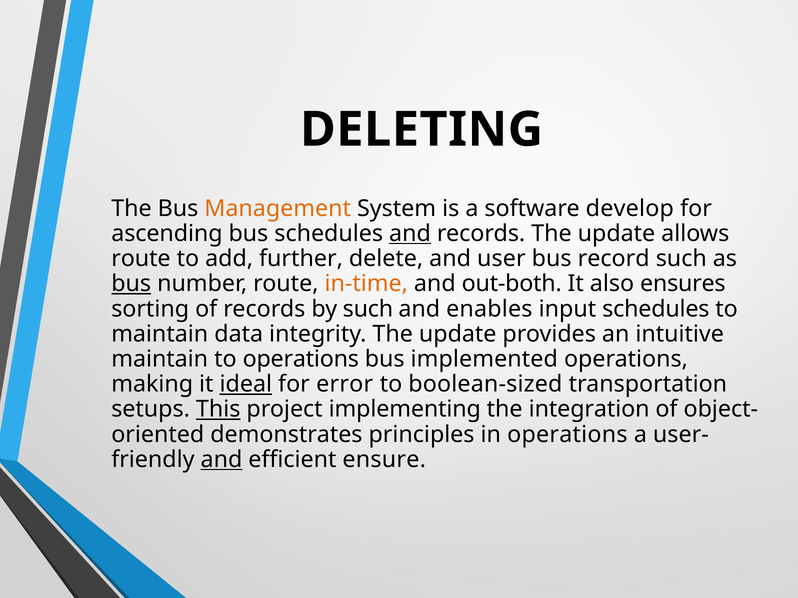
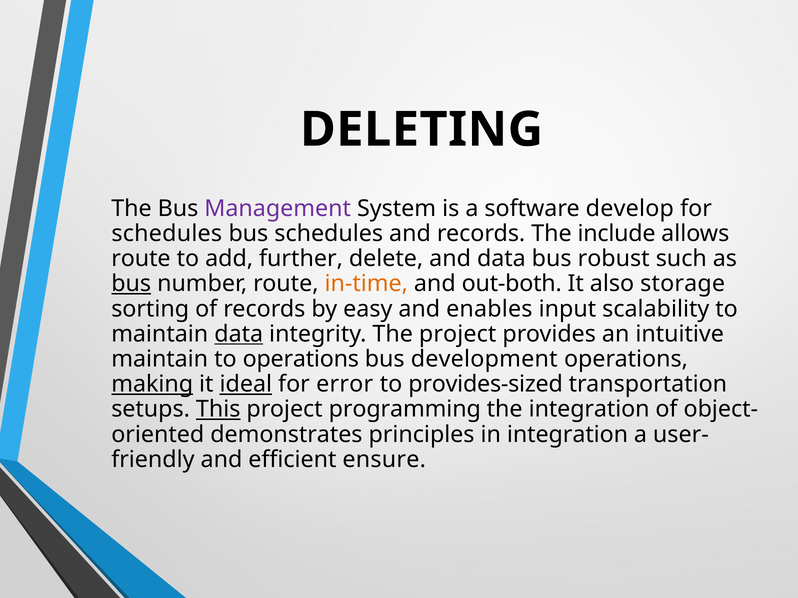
Management colour: orange -> purple (278, 209)
ascending: ascending -> schedules (167, 234)
and underline: present -> none (410, 234)
records The update: update -> include (617, 234)
and user: user -> data (501, 259)
record: record -> robust (614, 259)
ensures: ensures -> storage (683, 284)
by such: such -> easy (368, 309)
input schedules: schedules -> scalability (656, 309)
data underline: none -> present (239, 334)
integrity The update: update -> project (458, 334)
implemented: implemented -> development (484, 359)
making underline: none -> present (152, 385)
boolean-sized: boolean-sized -> provides-sized (486, 385)
implementing: implementing -> programming (405, 410)
in operations: operations -> integration (568, 435)
and underline: present -> none (221, 460)
